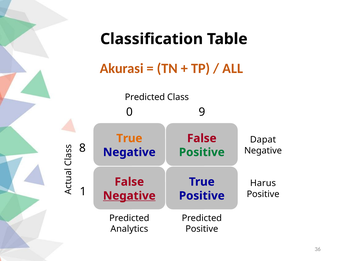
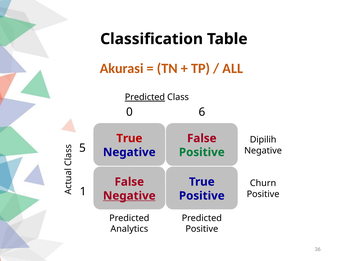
Predicted underline: none -> present (145, 97)
9: 9 -> 6 (202, 112)
True colour: orange -> red (129, 138)
Dapat: Dapat -> Dipilih (263, 140)
8: 8 -> 5 (82, 148)
Harus: Harus -> Churn (263, 183)
